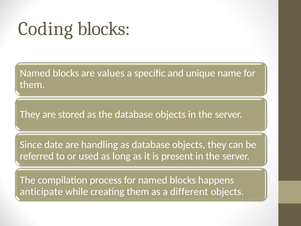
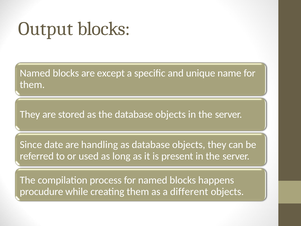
Coding: Coding -> Output (46, 29)
values: values -> except (111, 73)
anticipate: anticipate -> procudure (41, 192)
